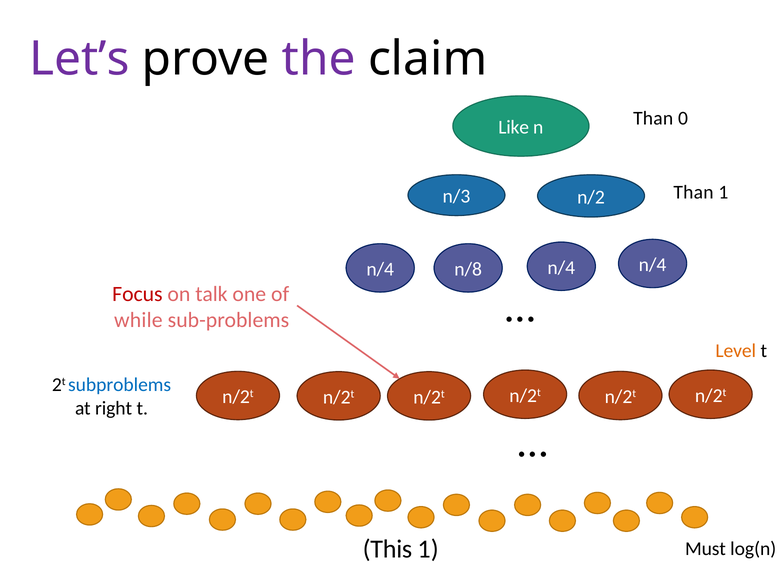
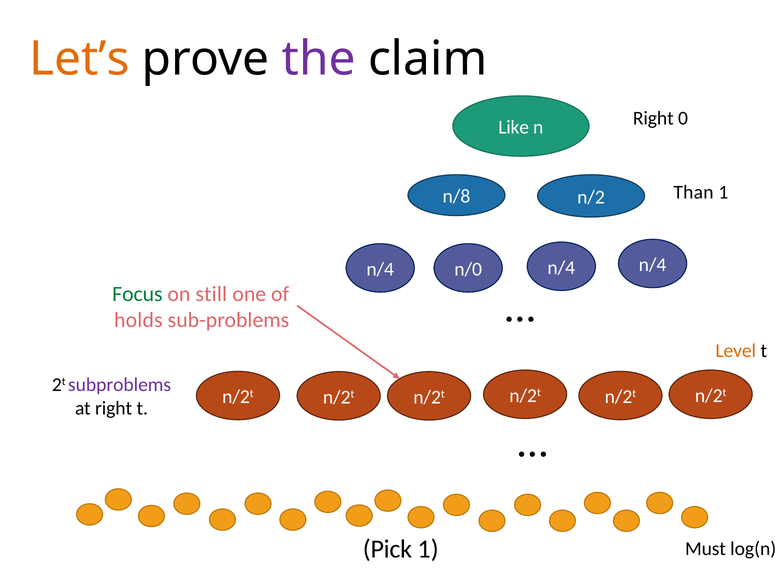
Let’s colour: purple -> orange (79, 59)
Than: Than -> Right (653, 118)
n/3: n/3 -> n/8 (456, 197)
n/8: n/8 -> n/0 (468, 269)
Focus colour: red -> green (137, 294)
talk: talk -> still (211, 294)
while: while -> holds (138, 320)
subproblems colour: blue -> purple (120, 385)
This: This -> Pick (387, 549)
